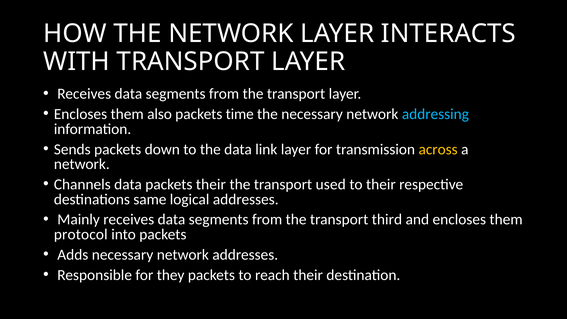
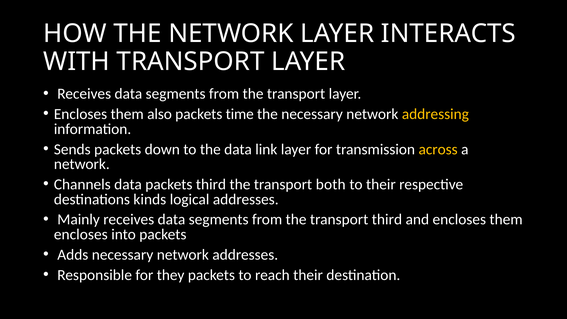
addressing colour: light blue -> yellow (435, 114)
packets their: their -> third (211, 184)
used: used -> both (331, 184)
same: same -> kinds (150, 199)
protocol: protocol -> encloses (81, 234)
